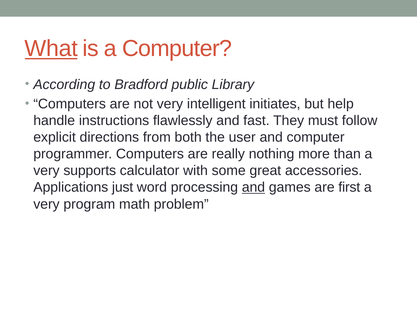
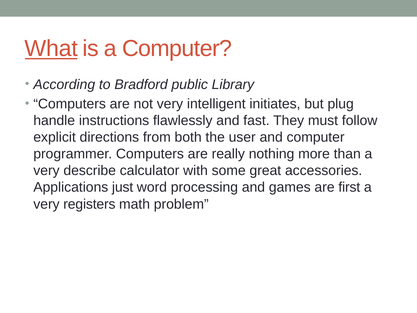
help: help -> plug (341, 104)
supports: supports -> describe (90, 171)
and underline: present -> none (253, 187)
program: program -> registers (89, 204)
